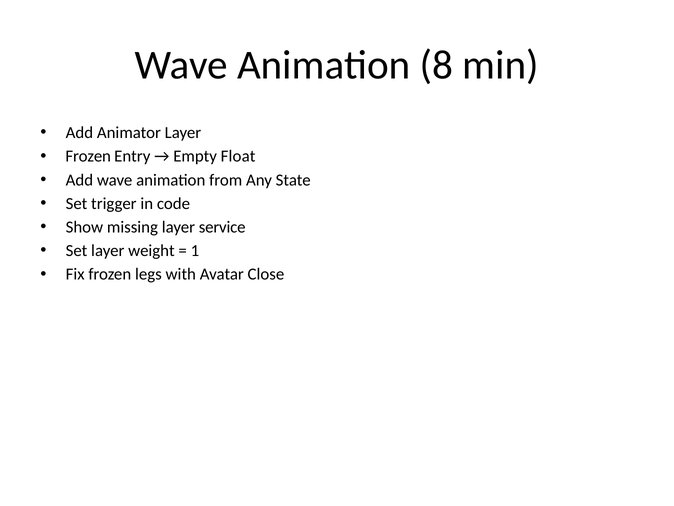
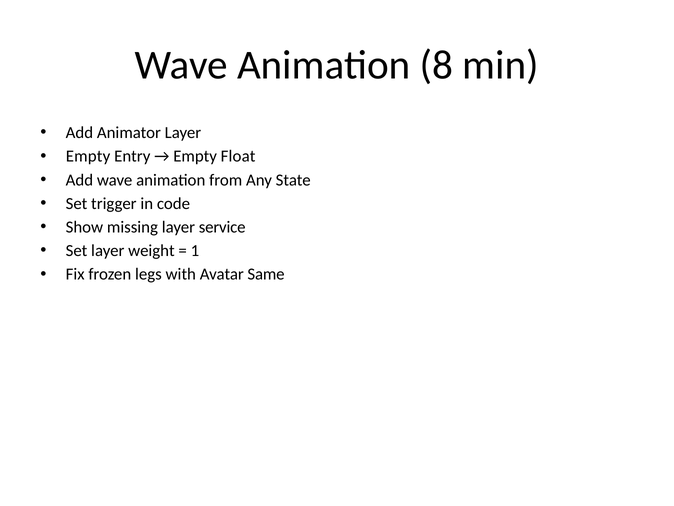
Frozen: Frozen -> Empty (88, 156)
Close: Close -> Same (266, 274)
